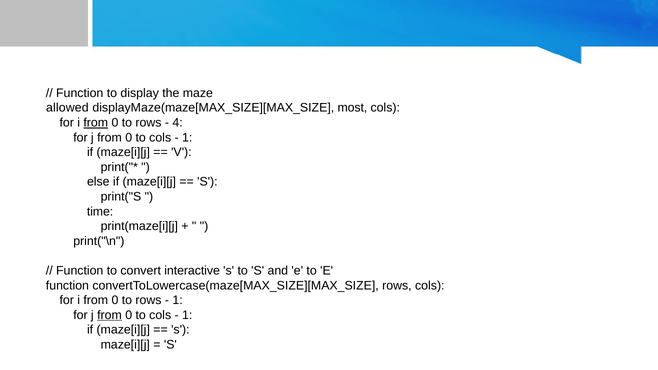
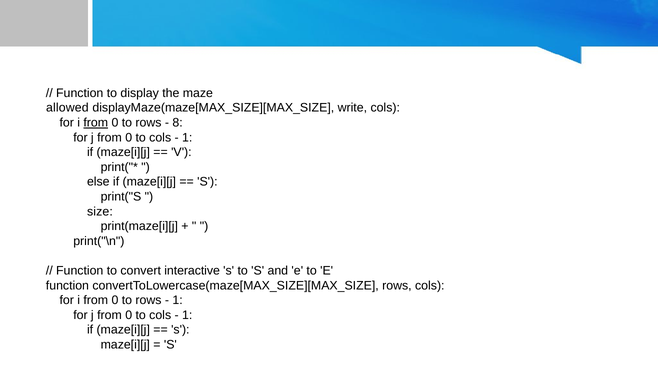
most: most -> write (352, 108)
4: 4 -> 8 (178, 123)
time: time -> size (100, 212)
from underline: present -> none (109, 315)
